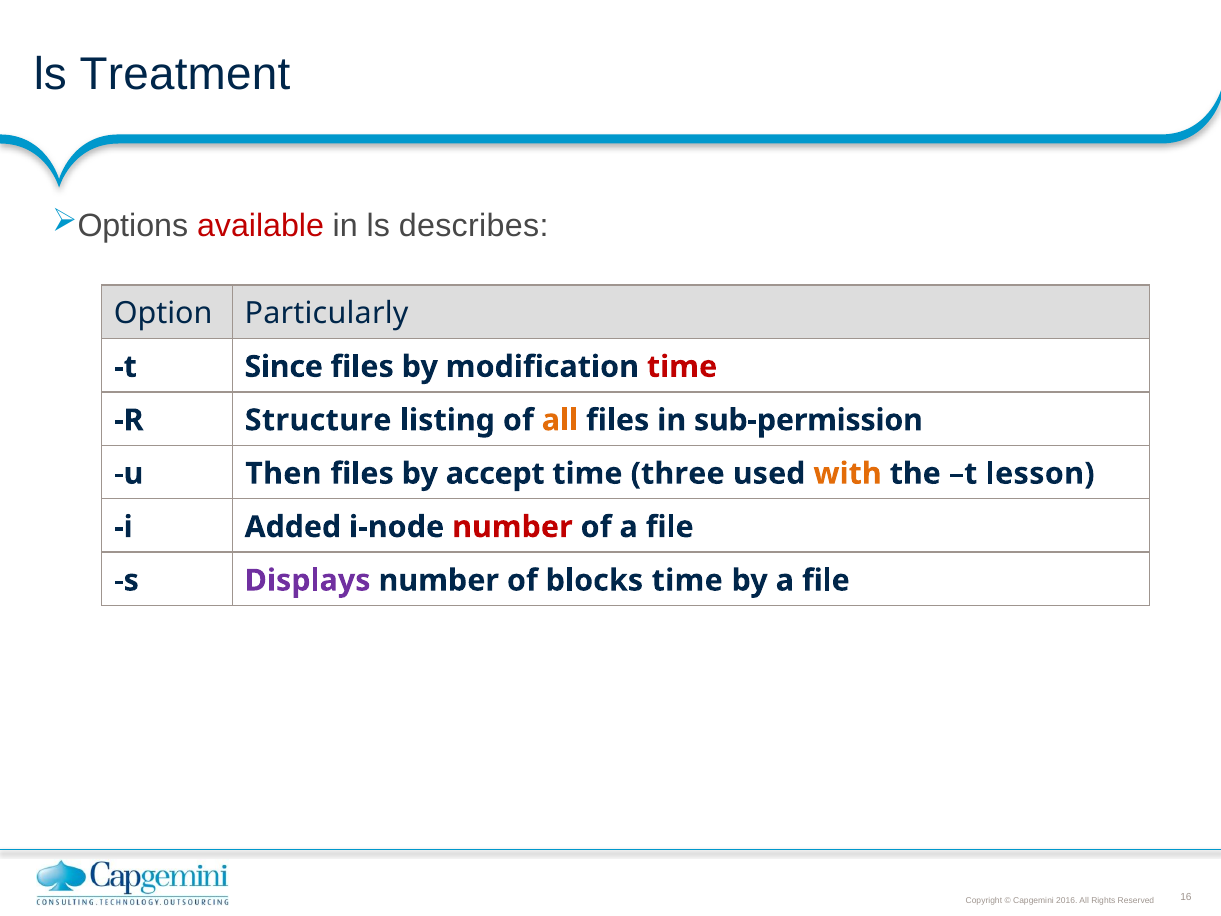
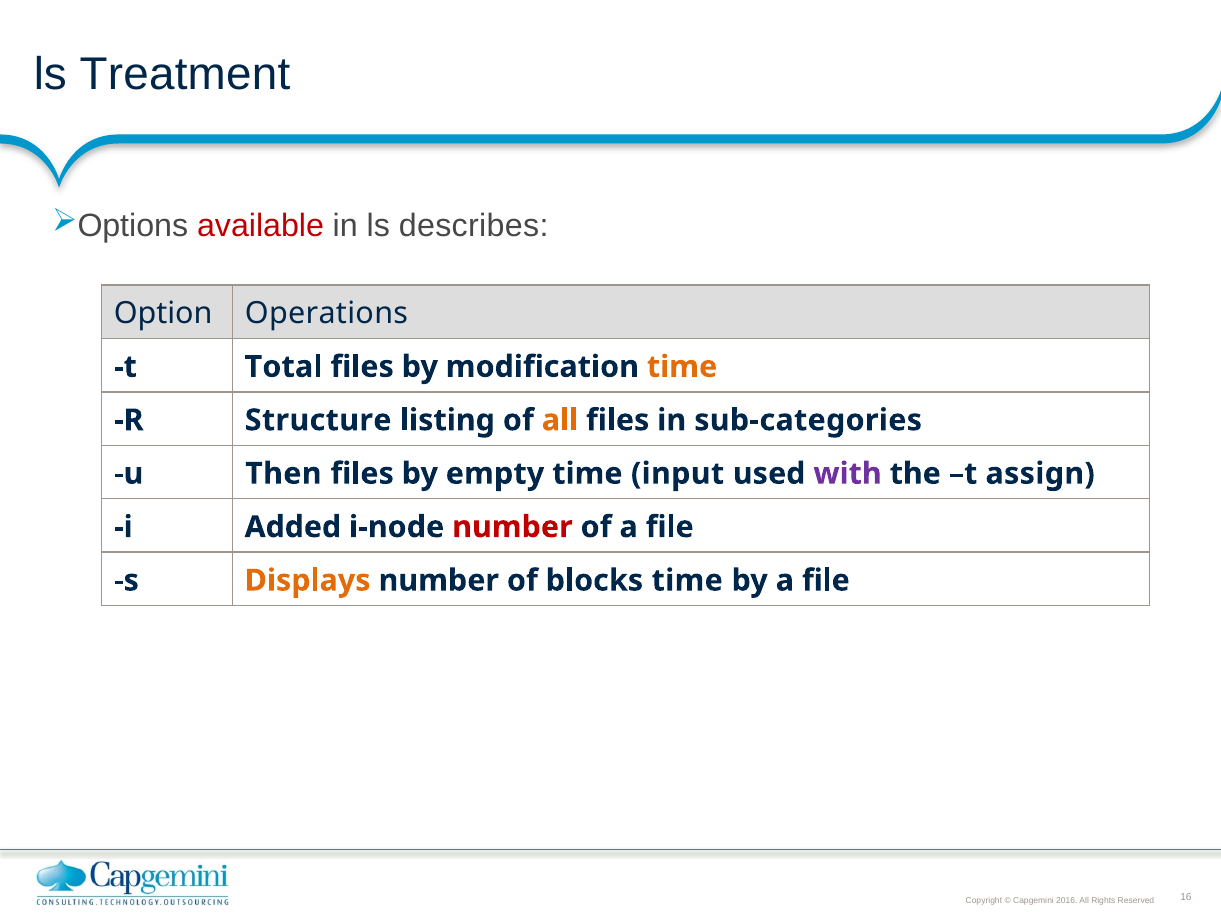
Particularly: Particularly -> Operations (326, 313)
Since: Since -> Total (284, 367)
time colour: red -> orange (682, 367)
sub-permission: sub-permission -> sub-categories (808, 420)
accept: accept -> empty (495, 474)
three: three -> input (678, 474)
with colour: orange -> purple (848, 474)
lesson: lesson -> assign (1040, 474)
Displays colour: purple -> orange (308, 580)
